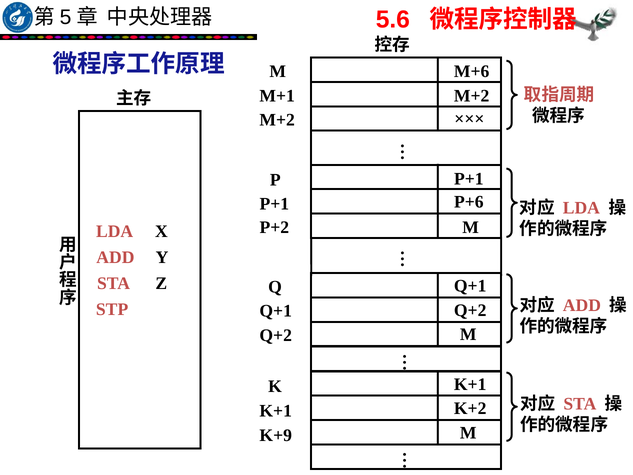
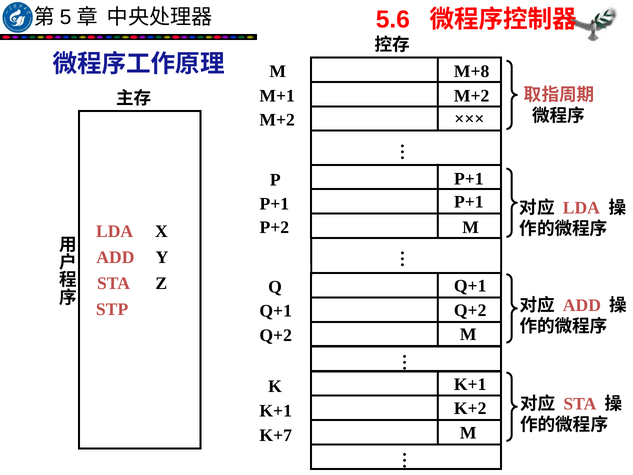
M+6: M+6 -> M+8 (472, 71)
P+6: P+6 -> P+1 (469, 202)
K+9: K+9 -> K+7 (276, 435)
